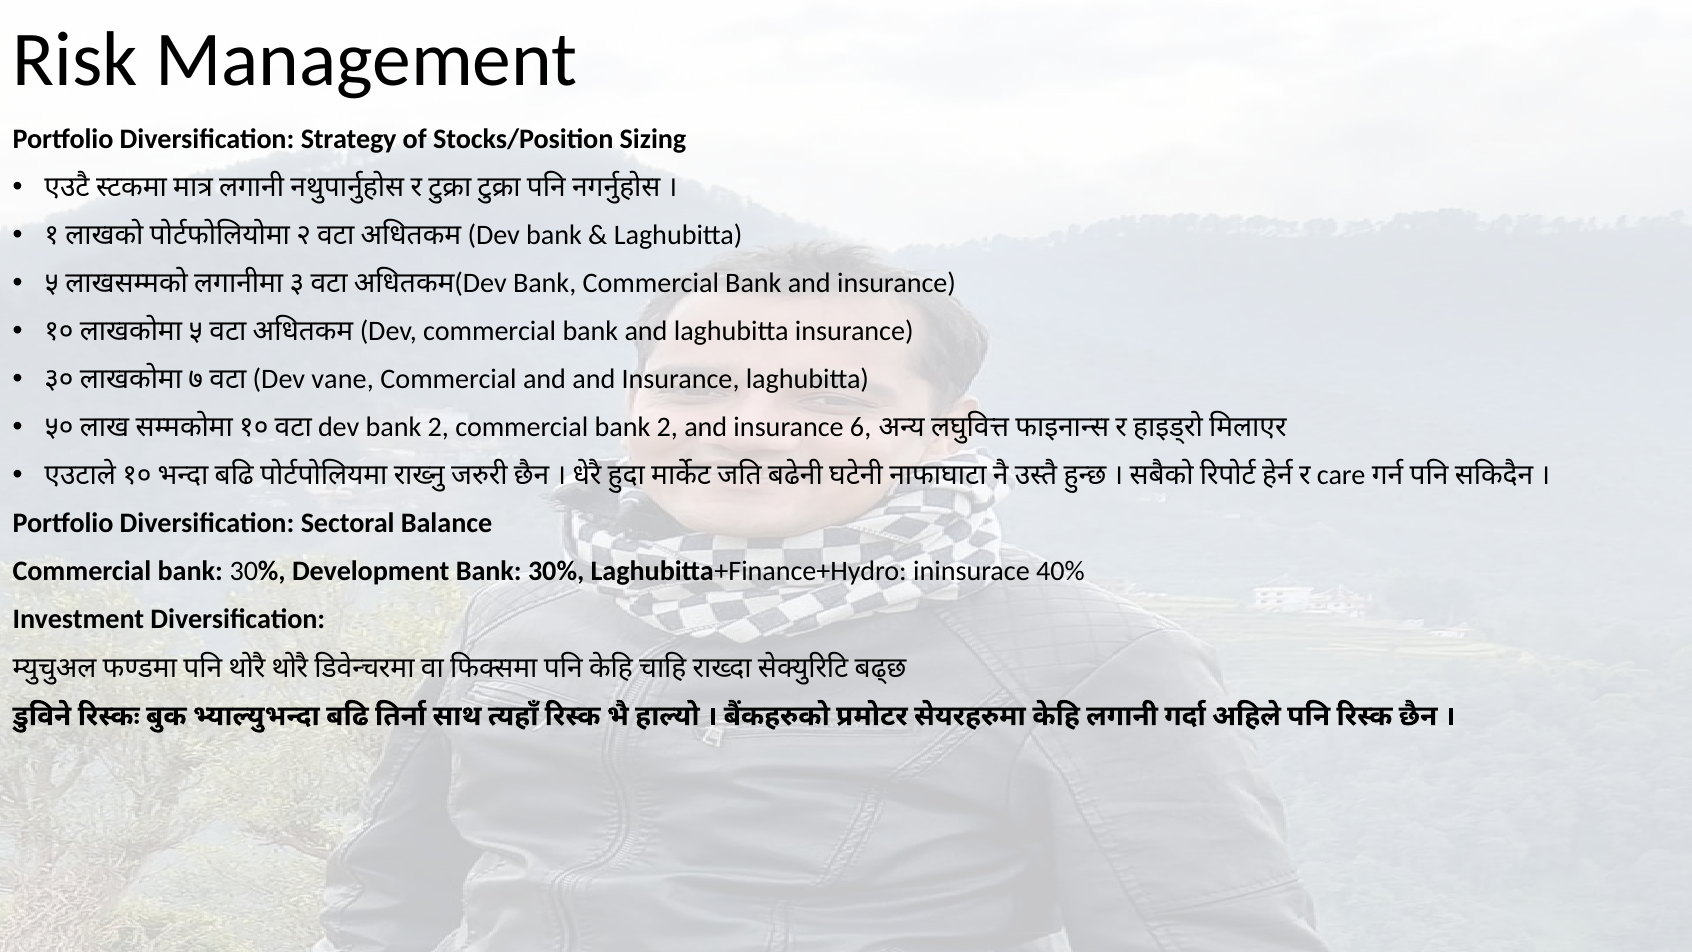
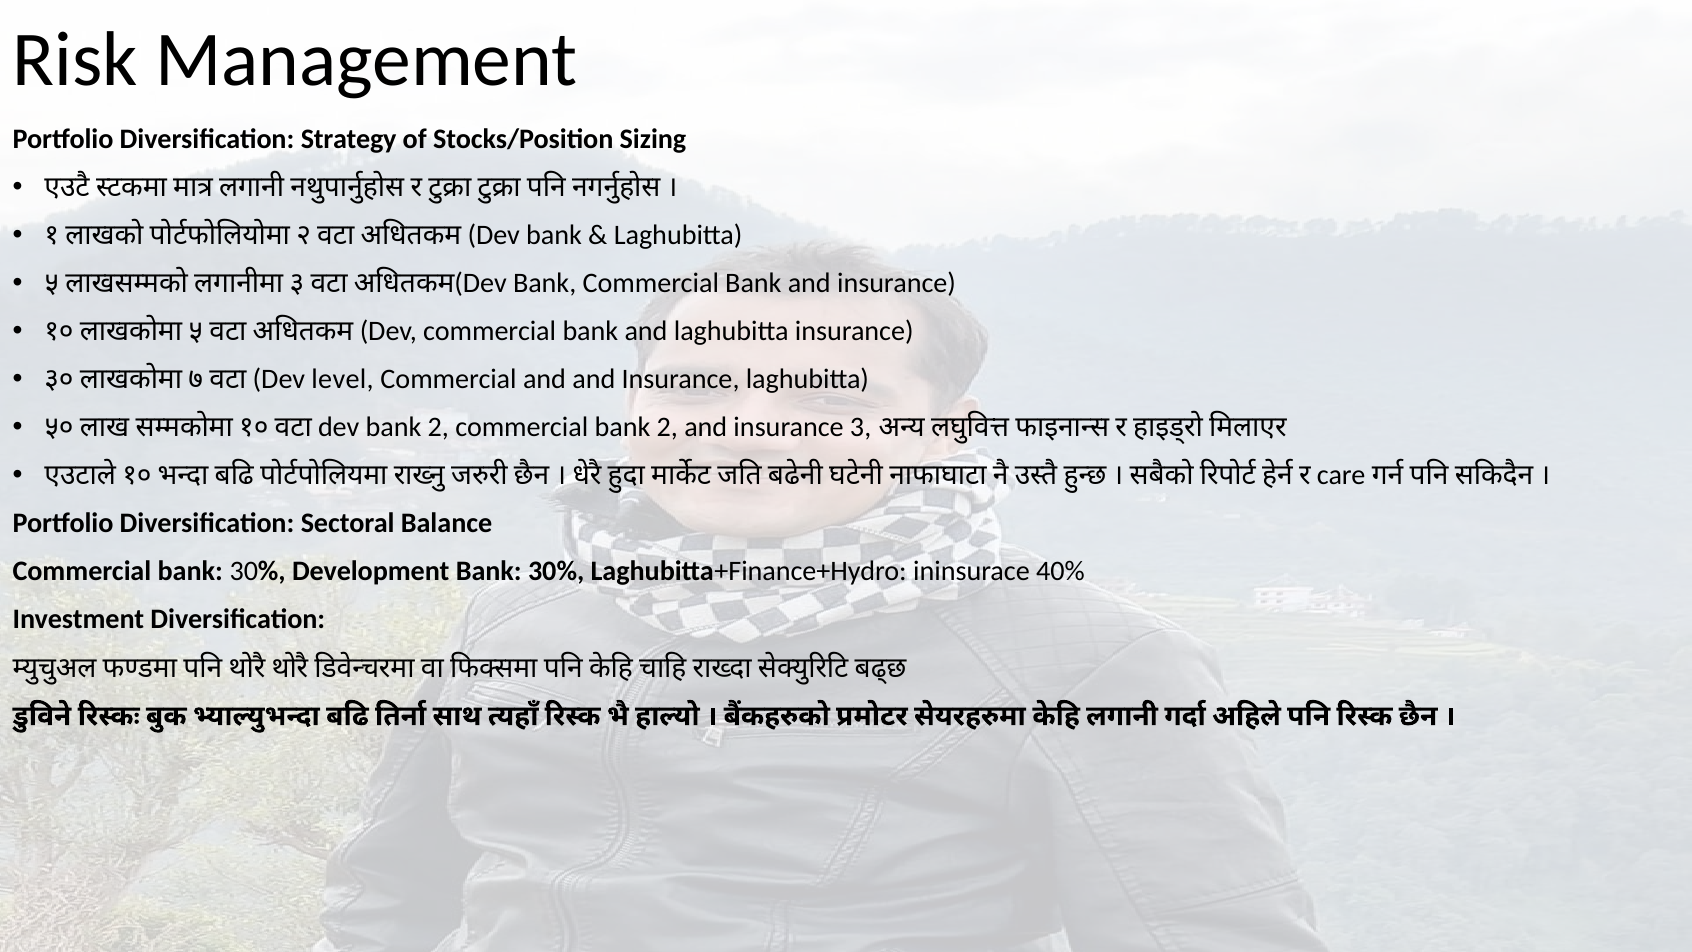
vane: vane -> level (343, 379)
6: 6 -> 3 (861, 427)
